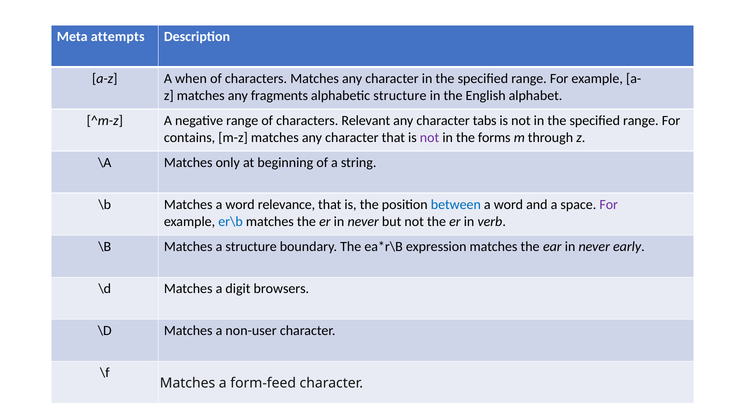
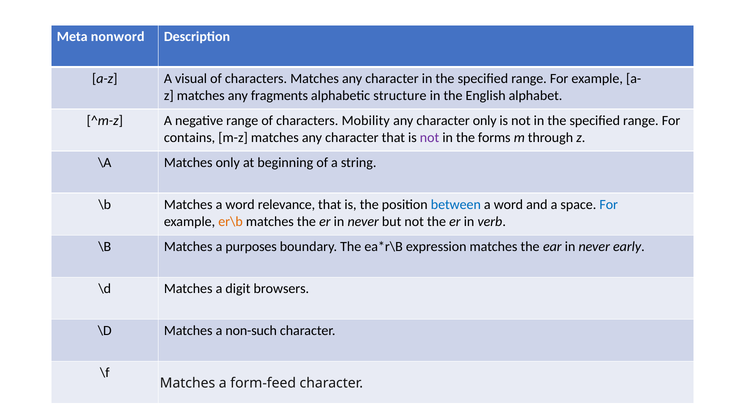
attempts: attempts -> nonword (118, 37)
when: when -> visual (191, 79)
Relevant: Relevant -> Mobility (366, 121)
character tabs: tabs -> only (485, 121)
For colour: purple -> blue (609, 205)
er\b colour: blue -> orange (231, 222)
a structure: structure -> purposes (251, 247)
non-user: non-user -> non-such (251, 331)
